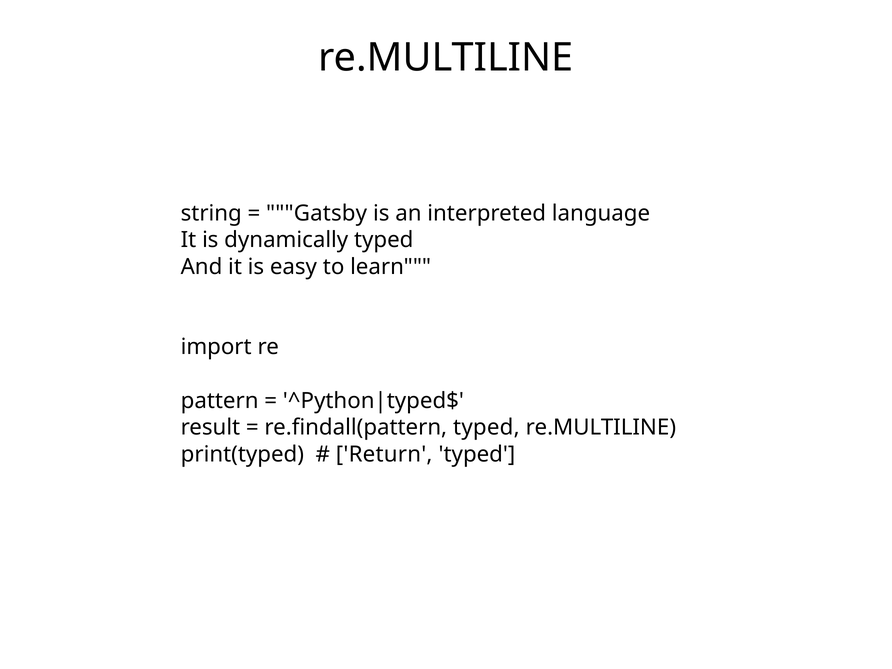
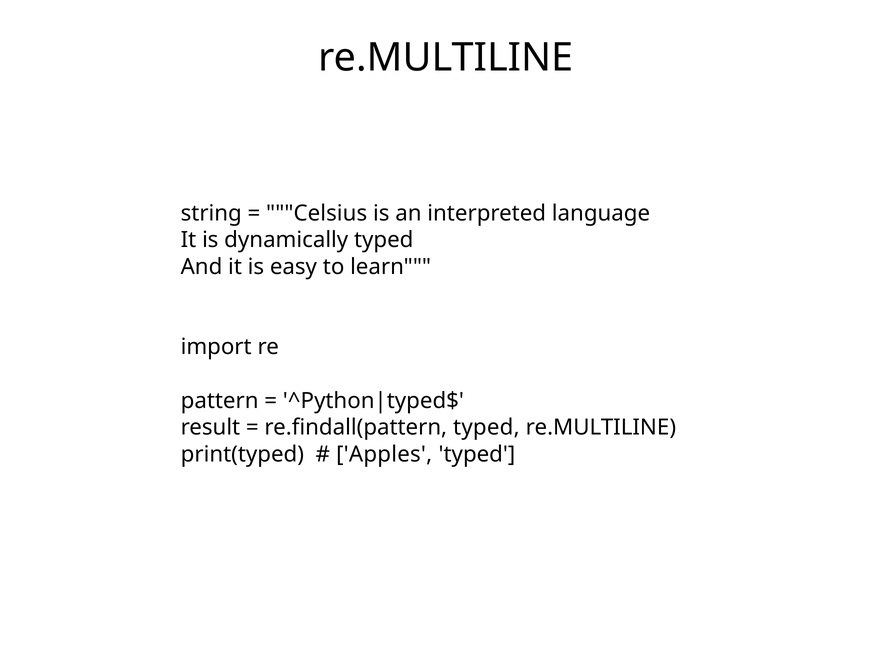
Gatsby: Gatsby -> Celsius (317, 213)
Return: Return -> Apples (384, 454)
